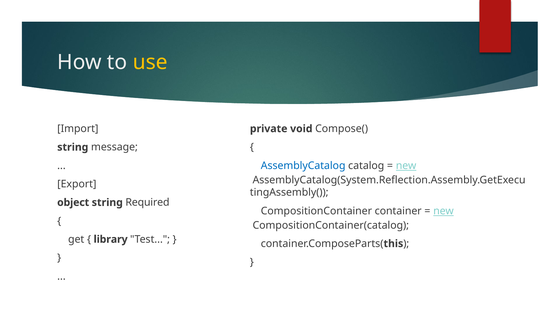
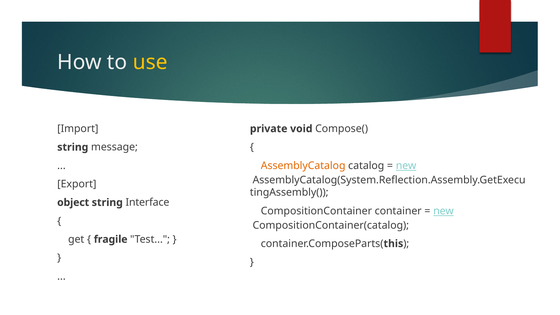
AssemblyCatalog colour: blue -> orange (303, 166)
Required: Required -> Interface (147, 202)
library: library -> fragile (111, 239)
